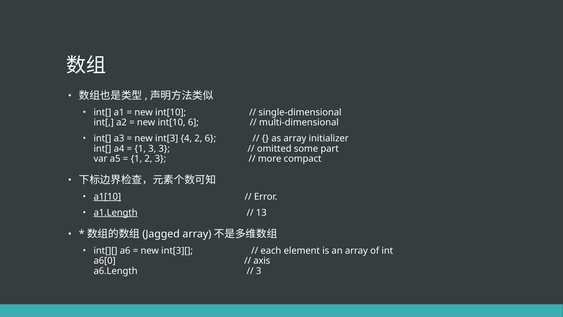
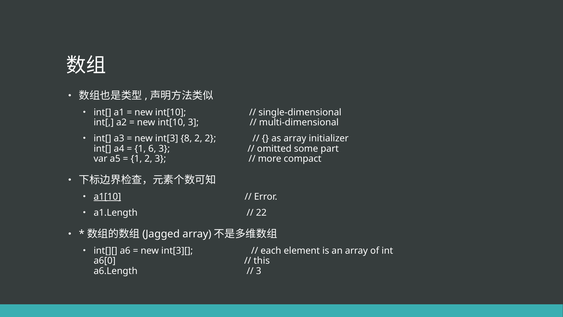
int[10 6: 6 -> 3 (193, 122)
4: 4 -> 8 (186, 138)
2 6: 6 -> 2 (210, 138)
1 3: 3 -> 6 (152, 148)
a1.Length underline: present -> none (116, 213)
13: 13 -> 22 (261, 213)
axis: axis -> this (262, 261)
